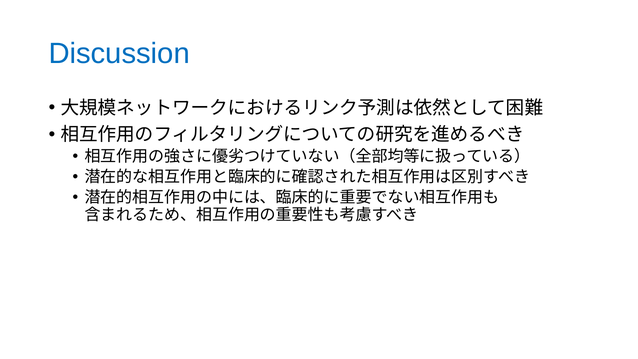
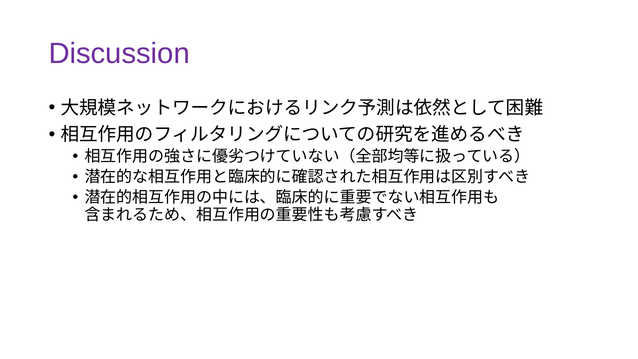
Discussion colour: blue -> purple (119, 54)
